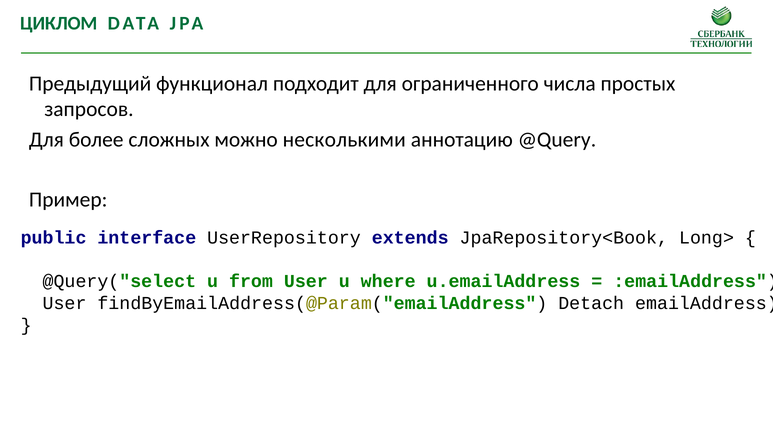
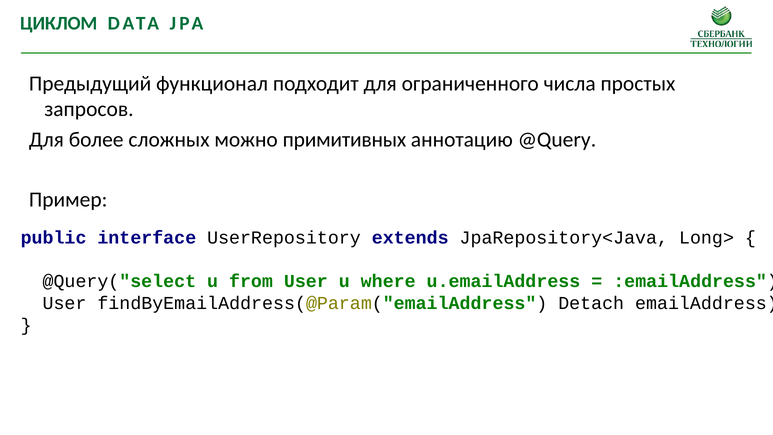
несколькими: несколькими -> примитивных (344, 139)
JpaRepository<Book: JpaRepository<Book -> JpaRepository<Java (564, 237)
